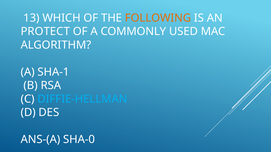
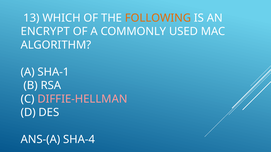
PROTECT: PROTECT -> ENCRYPT (45, 31)
DIFFIE-HELLMAN colour: light blue -> pink (82, 99)
SHA-0: SHA-0 -> SHA-4 (79, 140)
